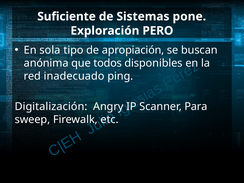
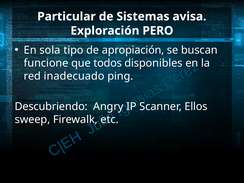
Suficiente: Suficiente -> Particular (67, 16)
pone: pone -> avisa (189, 16)
anónima: anónima -> funcione (46, 63)
Digitalización: Digitalización -> Descubriendo (51, 106)
Para: Para -> Ellos (196, 106)
